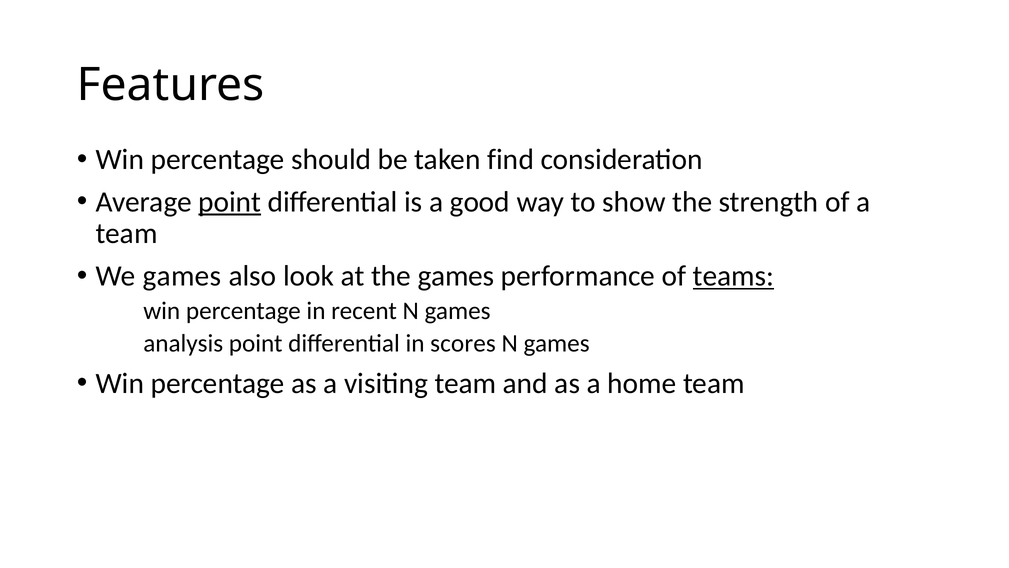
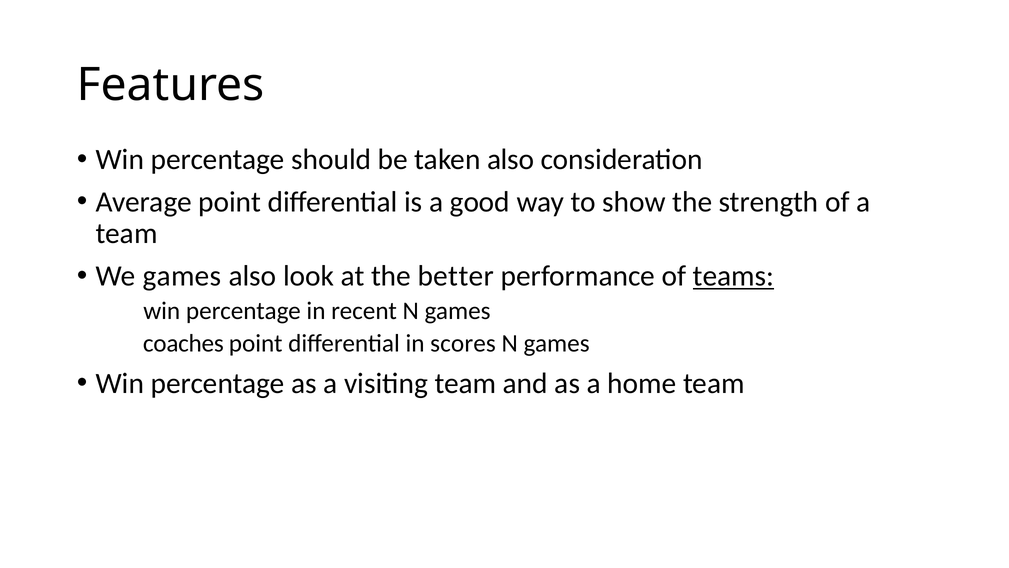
taken find: find -> also (511, 159)
point underline: present -> none (230, 202)
the games: games -> better (456, 276)
analysis: analysis -> coaches (183, 343)
